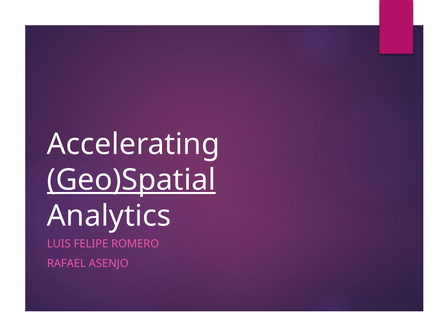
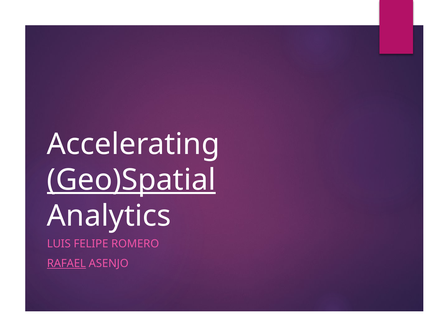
RAFAEL underline: none -> present (66, 263)
